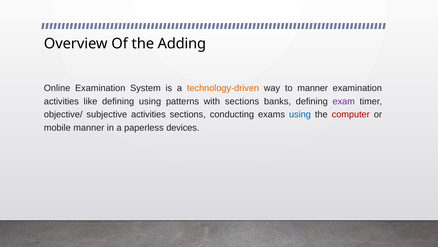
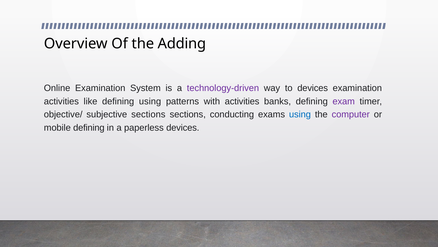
technology-driven colour: orange -> purple (223, 88)
to manner: manner -> devices (313, 88)
with sections: sections -> activities (242, 101)
subjective activities: activities -> sections (148, 114)
computer colour: red -> purple (351, 114)
mobile manner: manner -> defining (89, 127)
